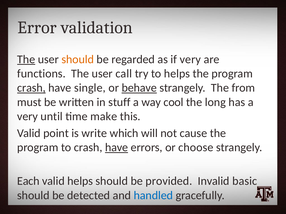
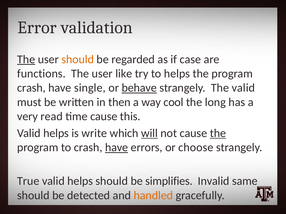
if very: very -> case (190, 59)
call: call -> like (124, 74)
crash underline: present -> none (31, 88)
The from: from -> valid (243, 88)
stuff: stuff -> then (119, 102)
until: until -> read (52, 117)
time make: make -> cause (104, 117)
point: point -> helps (56, 134)
will underline: none -> present (149, 134)
the underline: none -> present (218, 134)
Each: Each -> True (28, 181)
provided: provided -> simplifies (169, 181)
basic: basic -> same (245, 181)
handled colour: blue -> orange (153, 196)
